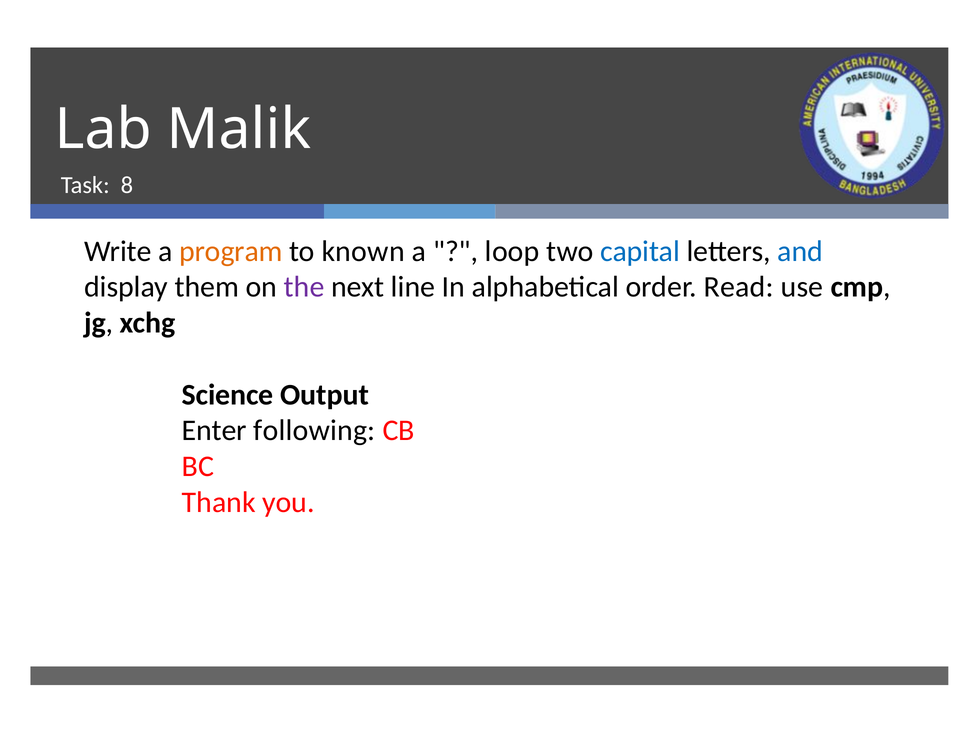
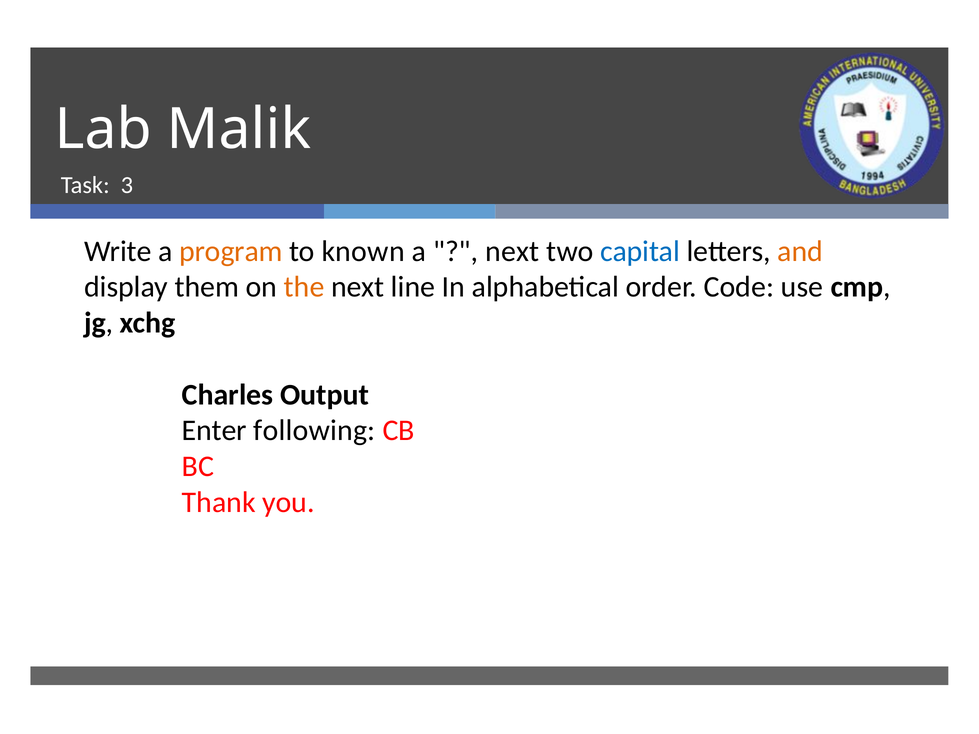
8: 8 -> 3 (127, 185)
loop: loop -> next (512, 251)
and colour: blue -> orange (800, 251)
the colour: purple -> orange (304, 287)
Read: Read -> Code (739, 287)
Science: Science -> Charles (228, 395)
